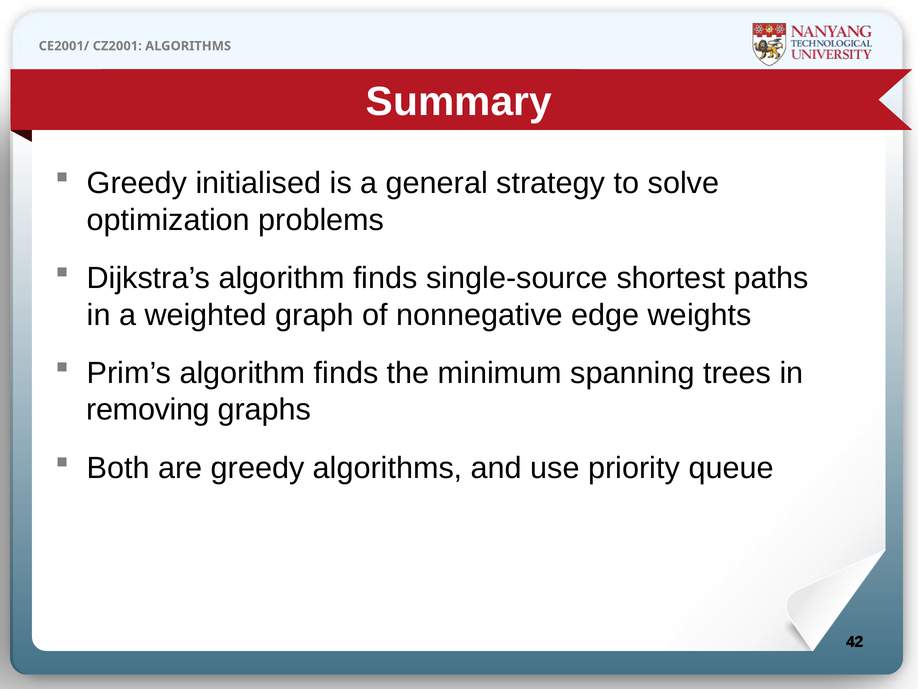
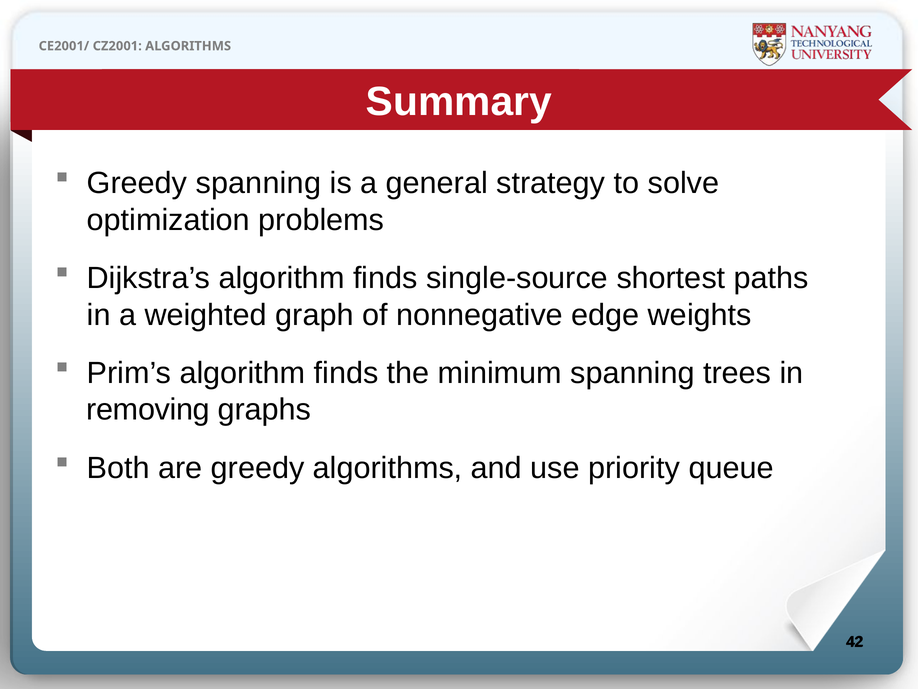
Greedy initialised: initialised -> spanning (258, 183)
